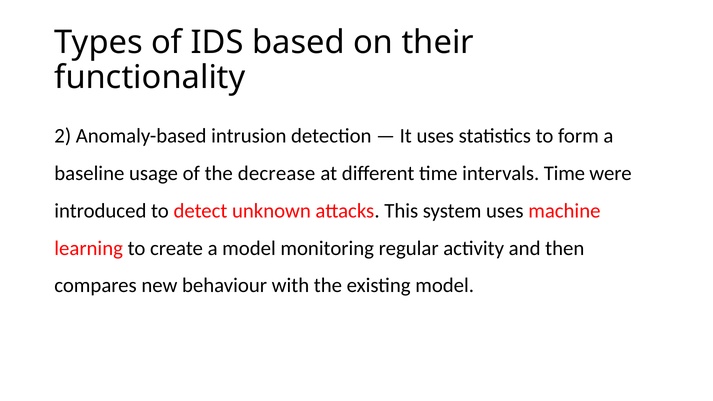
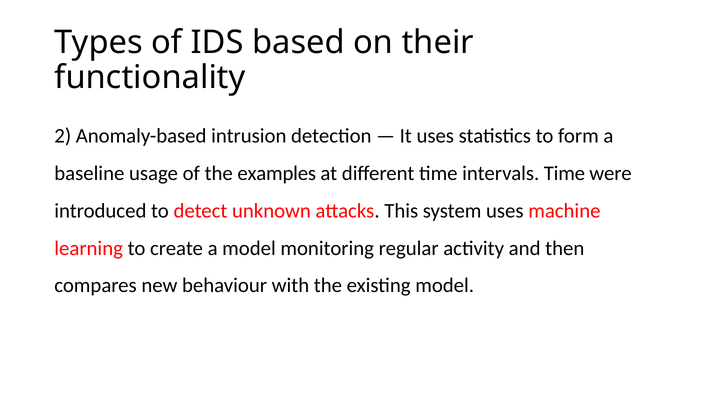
decrease: decrease -> examples (277, 173)
